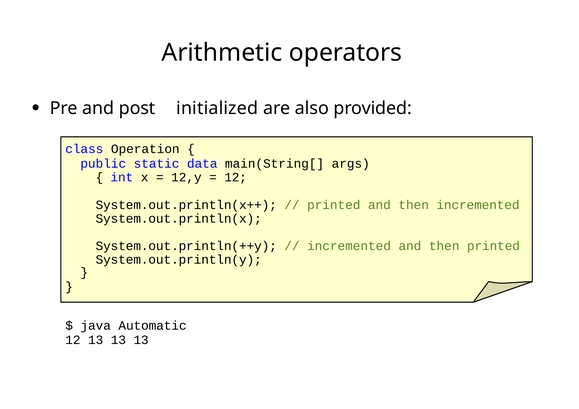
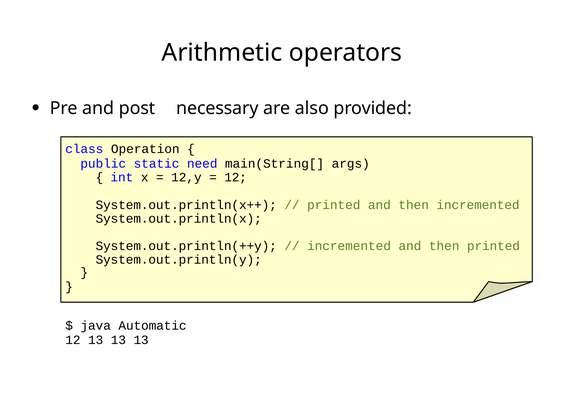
initialized: initialized -> necessary (217, 108)
data: data -> need (202, 164)
